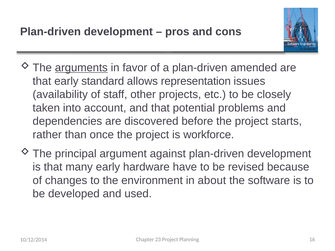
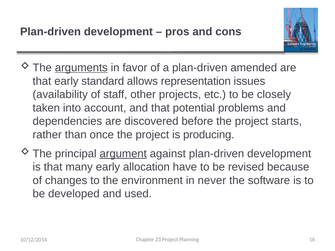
workforce: workforce -> producing (209, 135)
argument underline: none -> present (123, 154)
hardware: hardware -> allocation (146, 167)
about: about -> never (212, 181)
